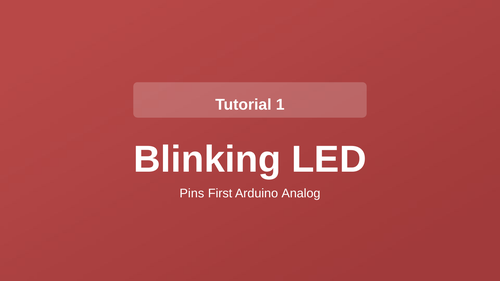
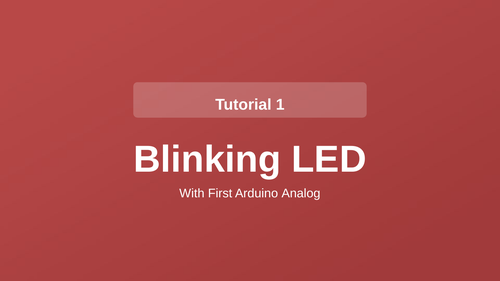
Pins: Pins -> With (192, 194)
